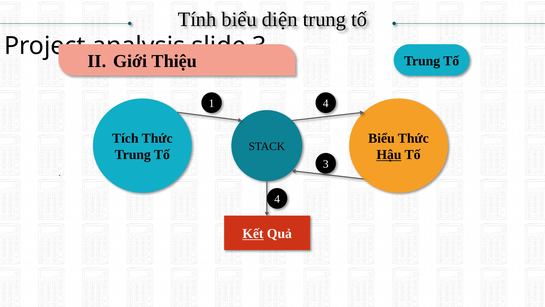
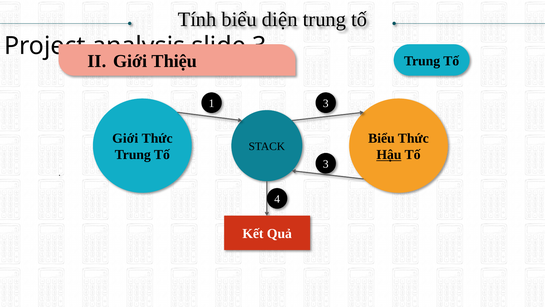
1 4: 4 -> 3 (326, 103)
Tích: Tích -> Giới (125, 138)
Kết underline: present -> none (253, 233)
